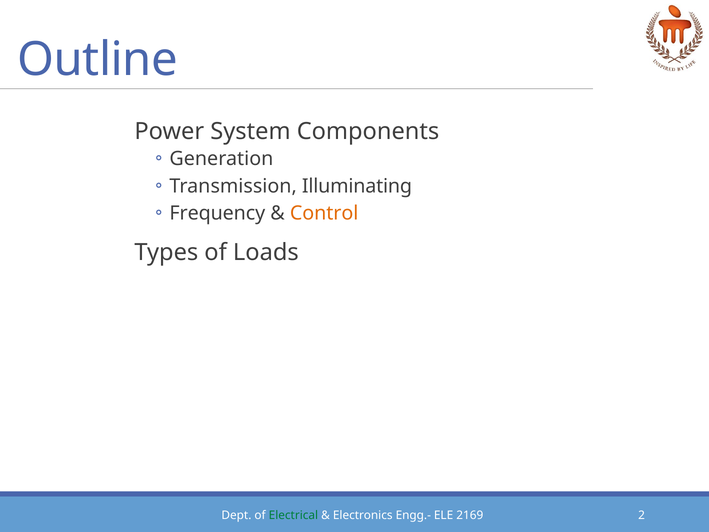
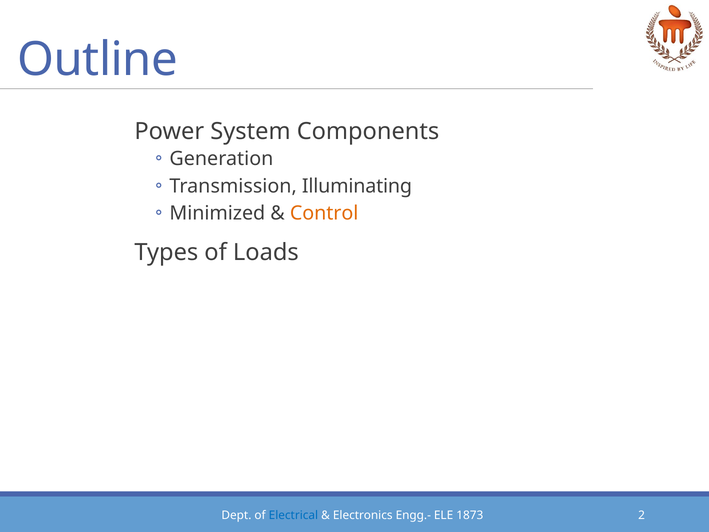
Frequency: Frequency -> Minimized (217, 213)
Electrical colour: green -> blue (293, 515)
2169: 2169 -> 1873 (470, 515)
